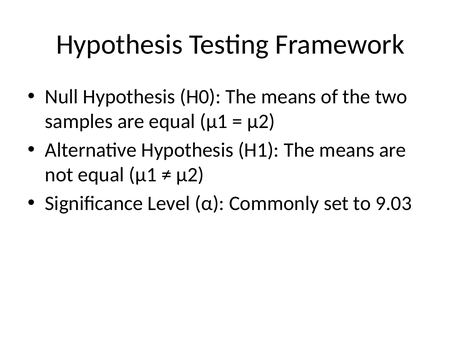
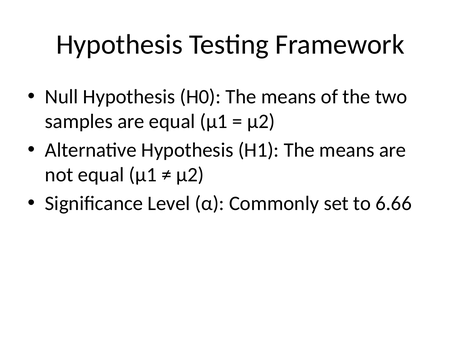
9.03: 9.03 -> 6.66 (394, 203)
